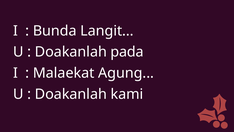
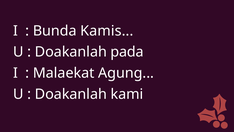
Langit: Langit -> Kamis (107, 31)
